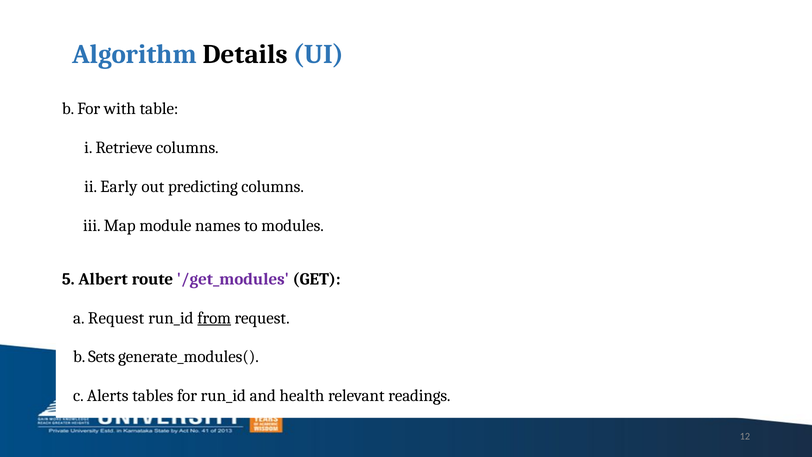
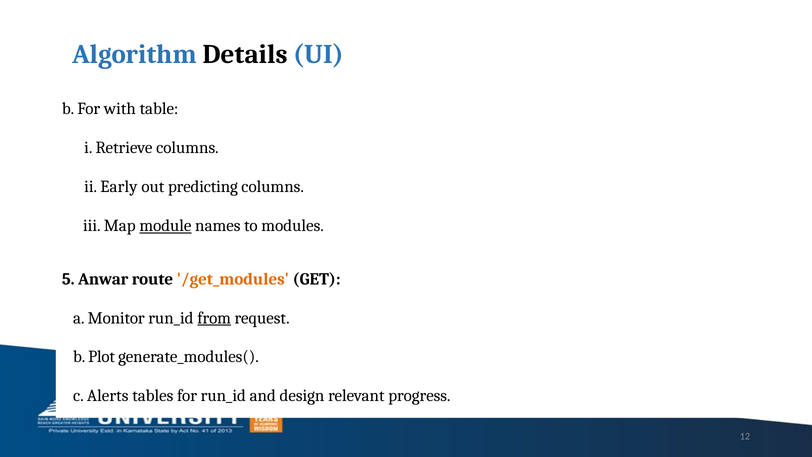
module underline: none -> present (165, 225)
Albert: Albert -> Anwar (103, 279)
/get_modules colour: purple -> orange (233, 279)
a Request: Request -> Monitor (116, 318)
Sets: Sets -> Plot (102, 357)
health: health -> design (302, 396)
readings: readings -> progress (419, 396)
